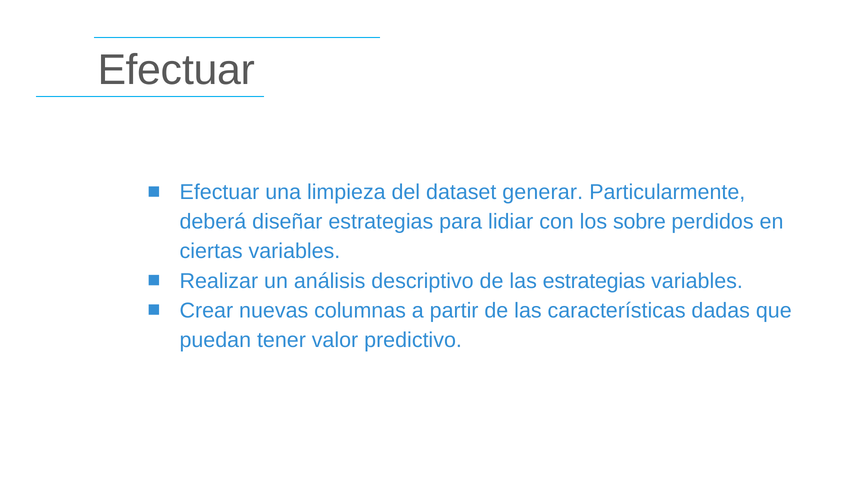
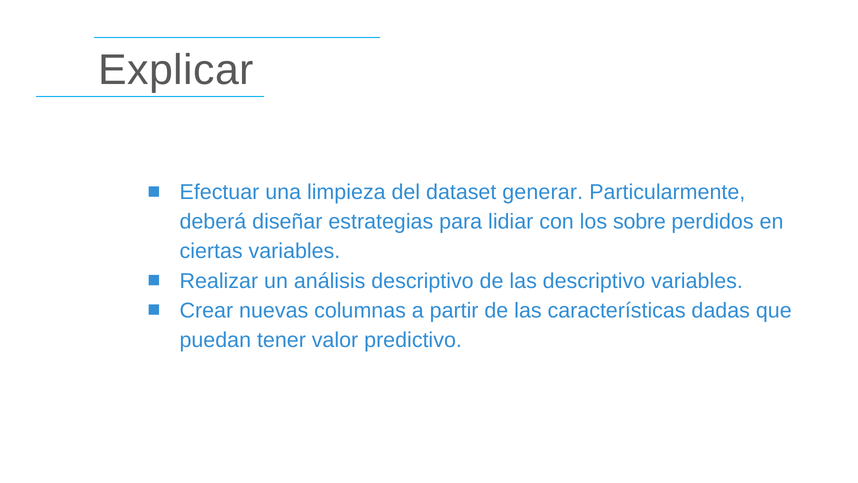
Efectuar: Efectuar -> Explicar (176, 70)
las estrategias: estrategias -> descriptivo (594, 281)
